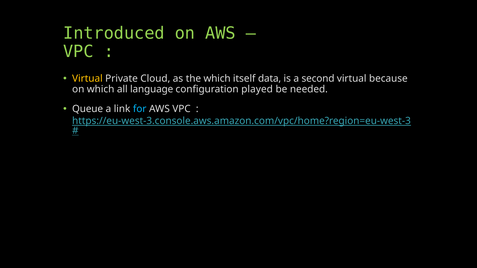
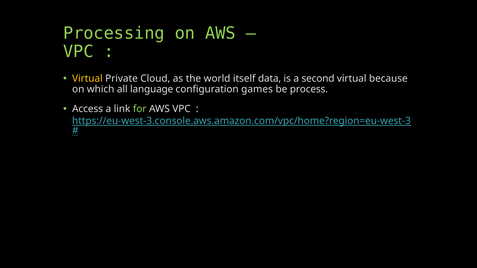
Introduced: Introduced -> Processing (114, 33)
the which: which -> world (217, 79)
played: played -> games (257, 89)
needed: needed -> process (309, 89)
Queue: Queue -> Access (88, 109)
for colour: light blue -> light green (140, 109)
